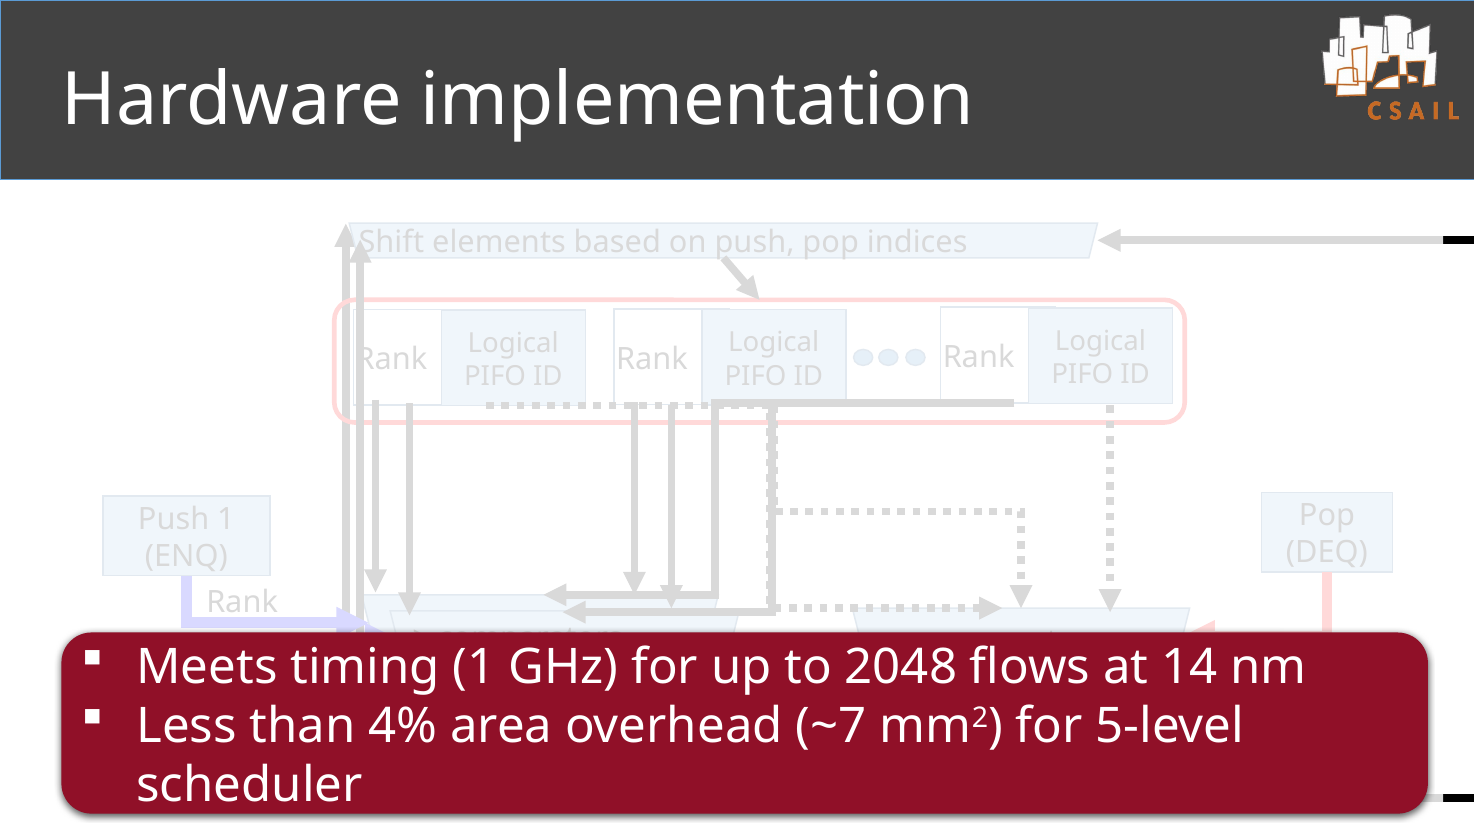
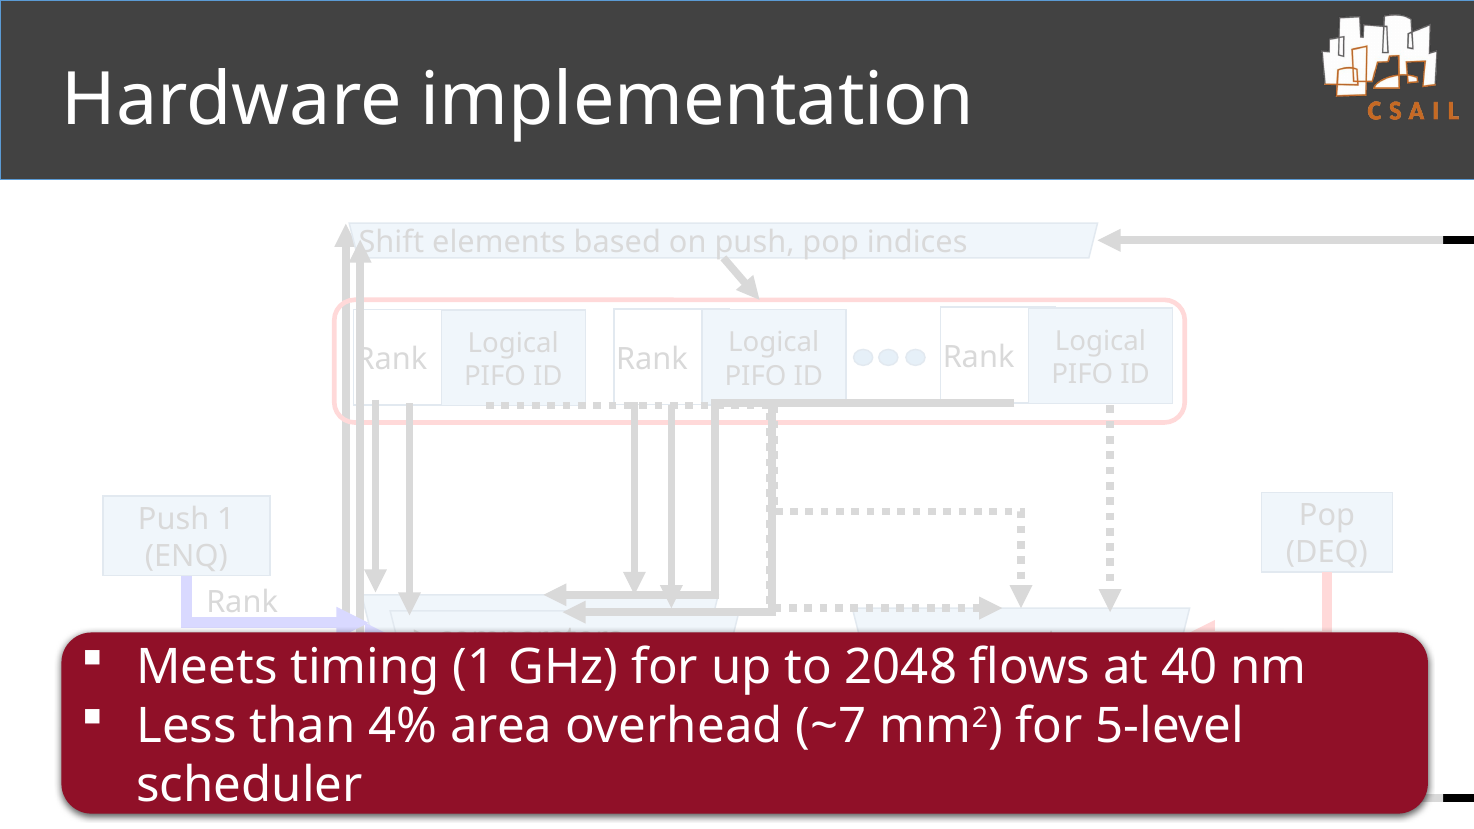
14: 14 -> 40 (1189, 668)
